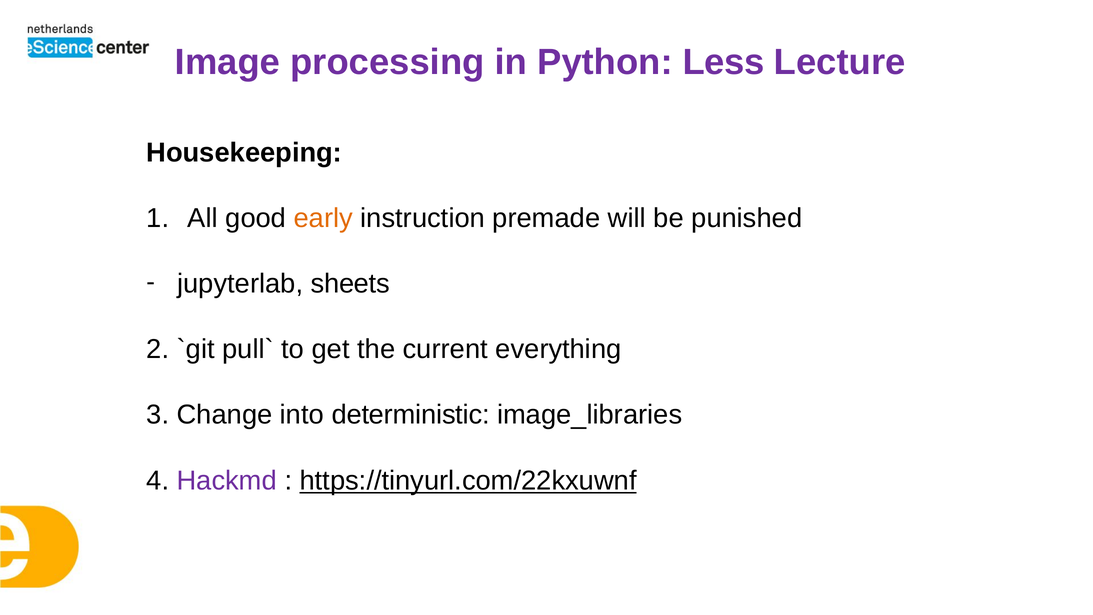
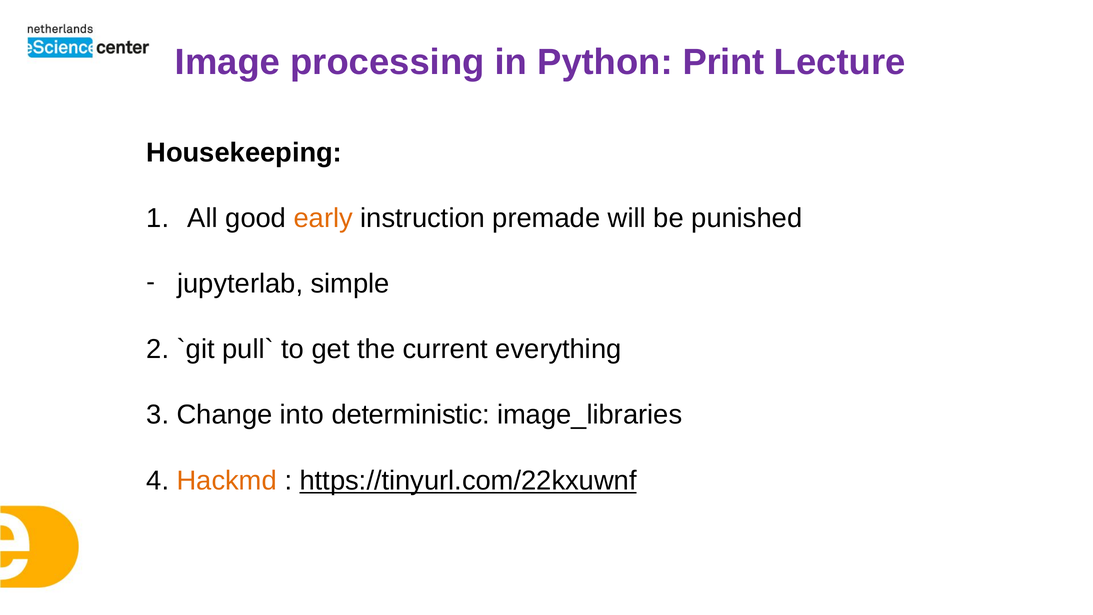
Less: Less -> Print (723, 62)
sheets: sheets -> simple (350, 284)
Hackmd colour: purple -> orange (227, 480)
